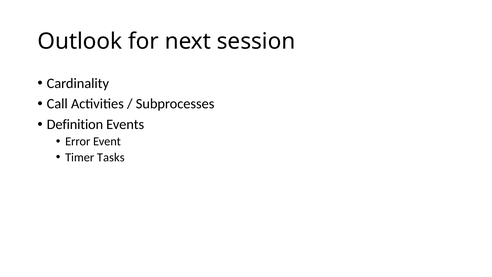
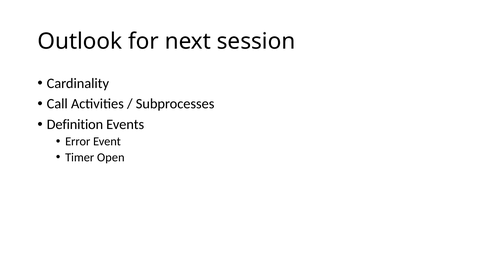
Tasks: Tasks -> Open (111, 157)
